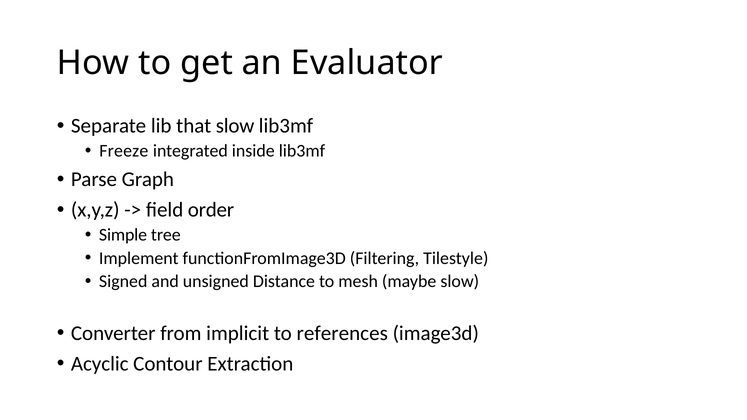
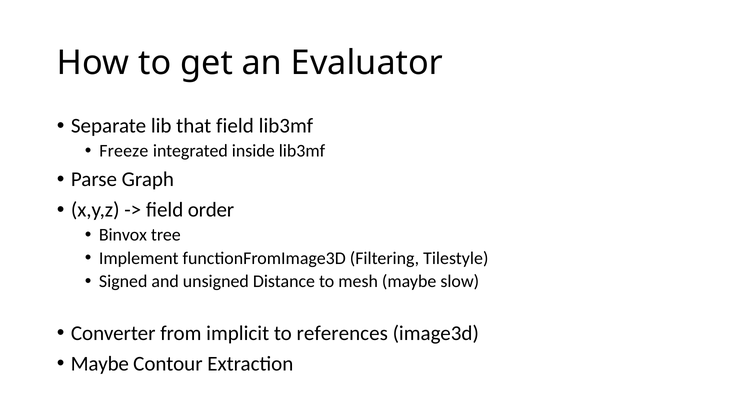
that slow: slow -> field (235, 126)
Simple: Simple -> Binvox (123, 235)
Acyclic: Acyclic -> Maybe (100, 364)
